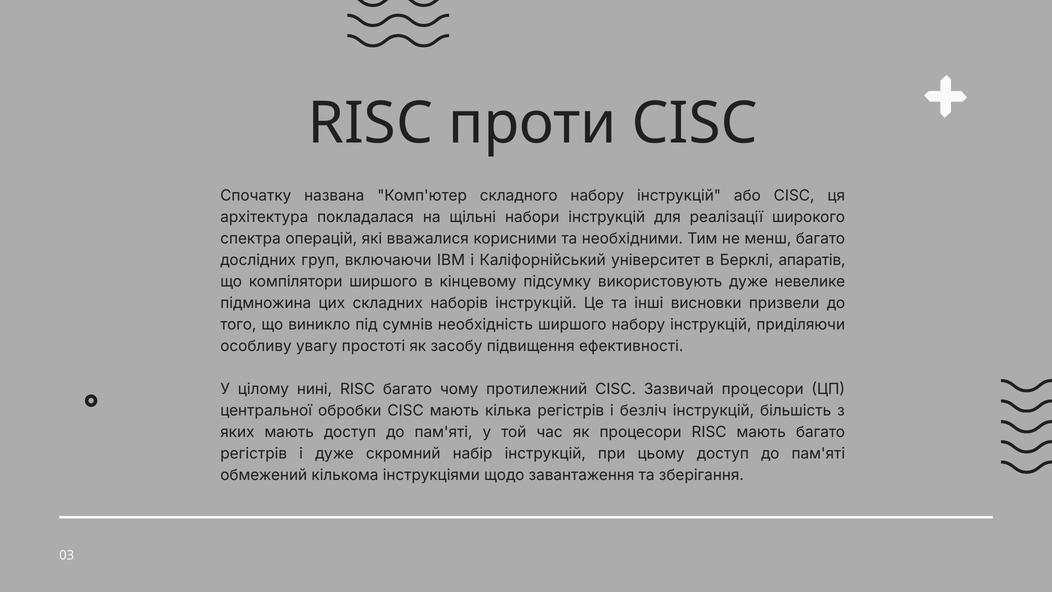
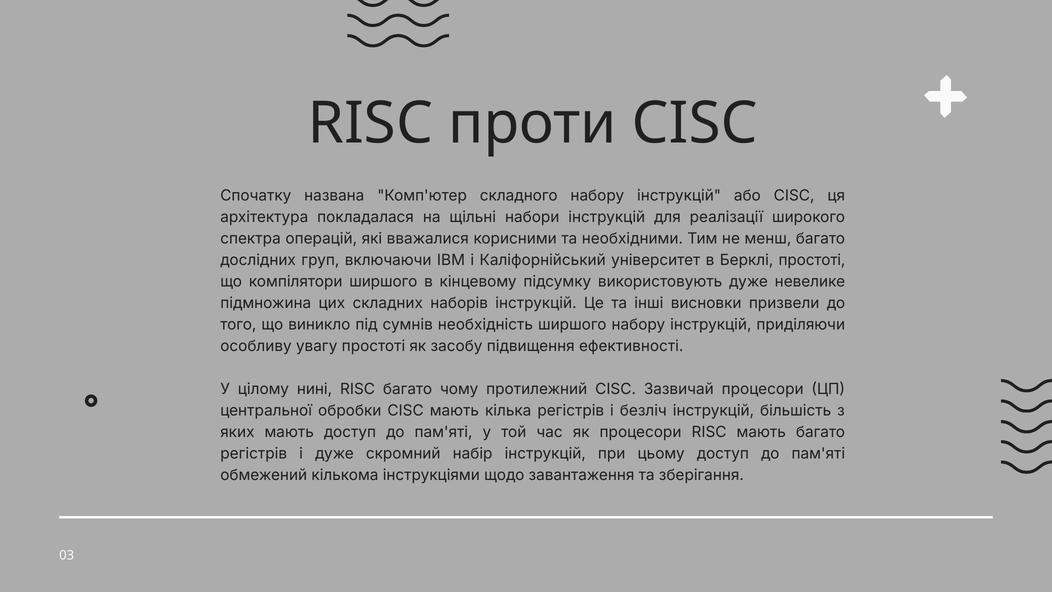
Берклі апаратів: апаратів -> простоті (812, 260)
